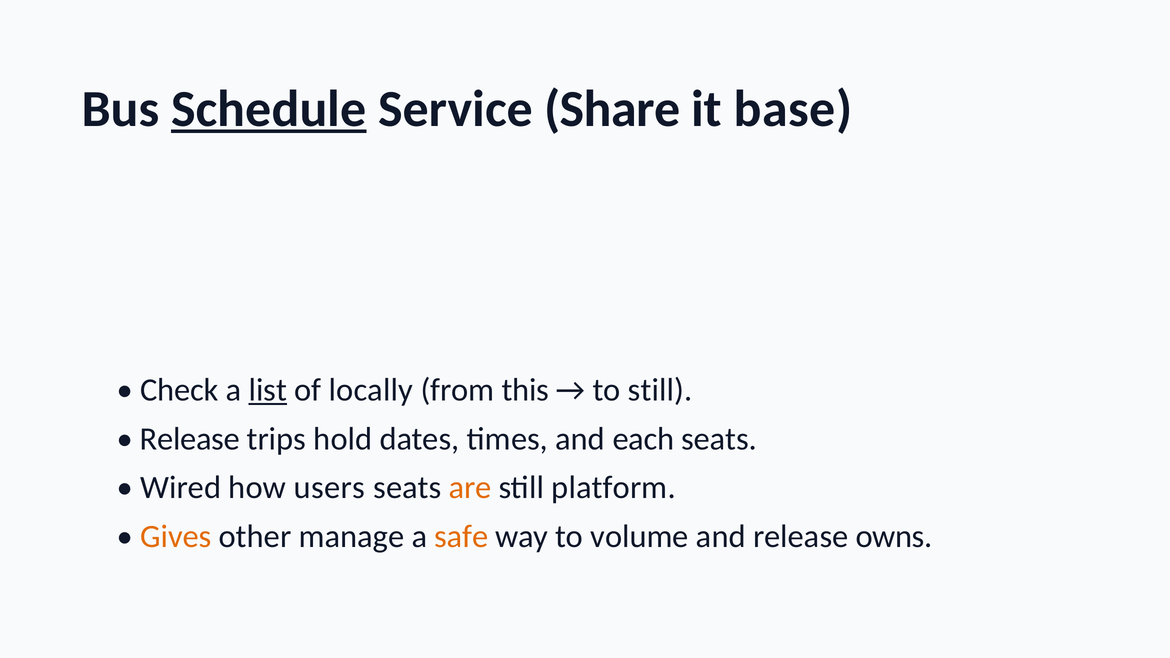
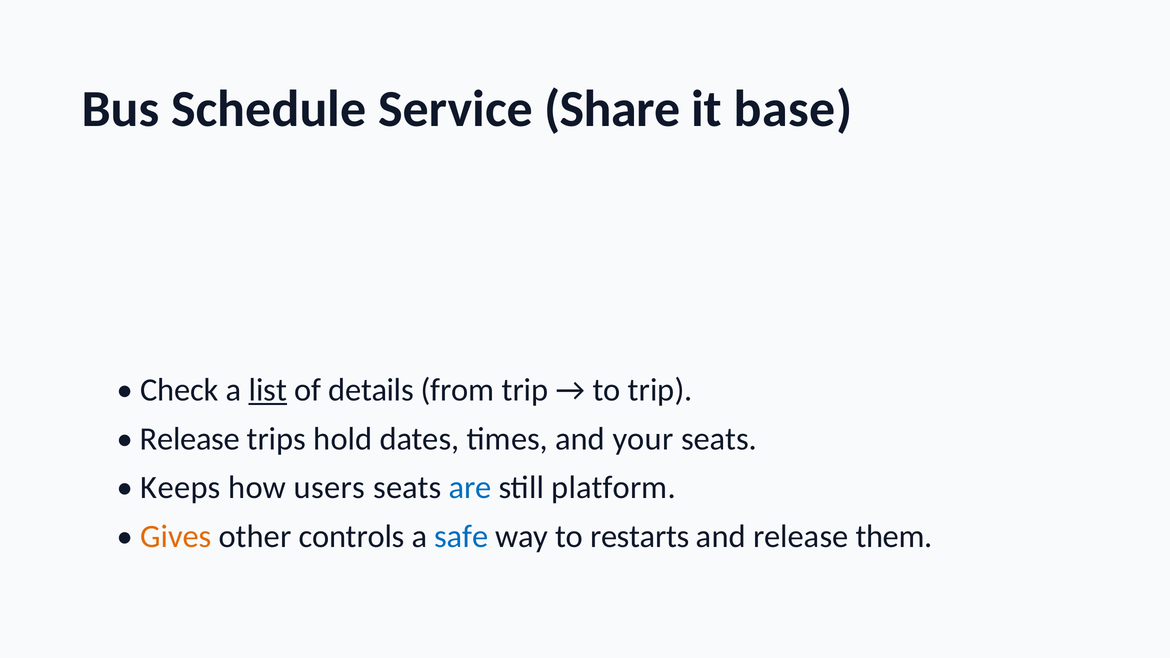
Schedule underline: present -> none (269, 109)
locally: locally -> details (371, 390)
from this: this -> trip (525, 390)
to still: still -> trip (660, 390)
each: each -> your (643, 439)
Wired: Wired -> Keeps (180, 488)
are colour: orange -> blue (470, 488)
manage: manage -> controls (352, 536)
safe colour: orange -> blue (461, 536)
volume: volume -> restarts (640, 536)
owns: owns -> them (894, 536)
